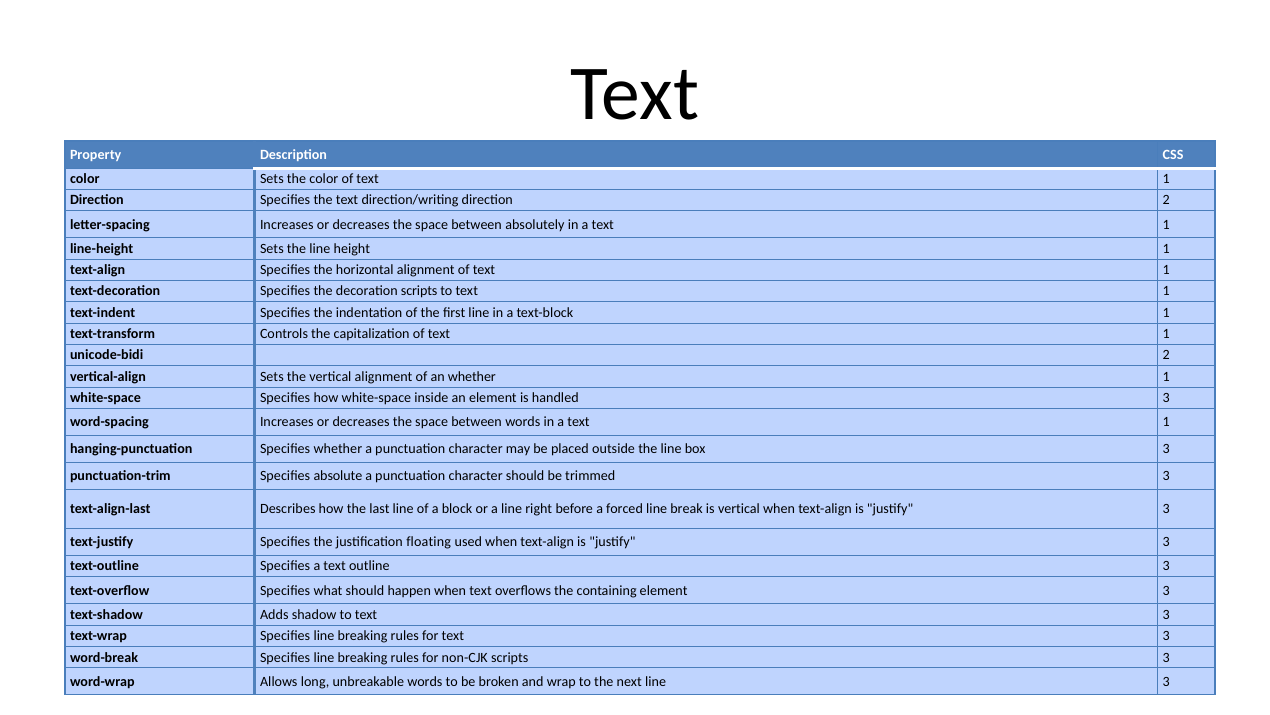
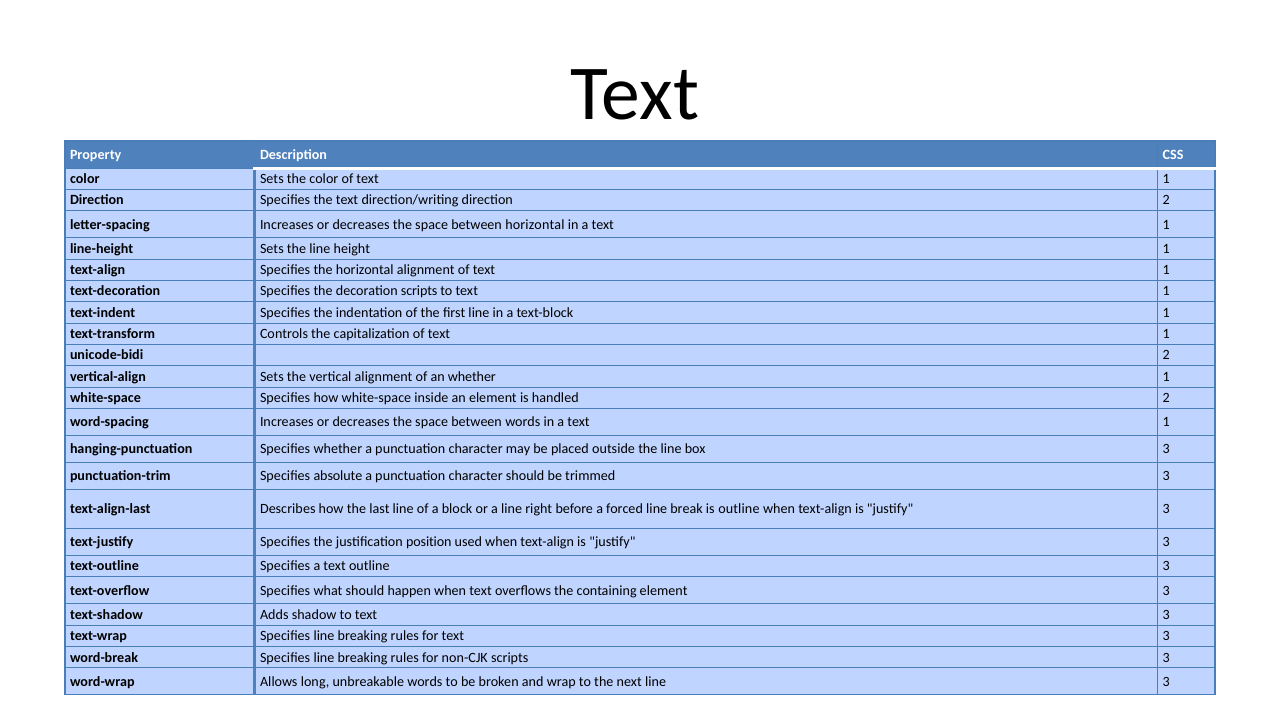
between absolutely: absolutely -> horizontal (535, 224)
handled 3: 3 -> 2 (1166, 398)
is vertical: vertical -> outline (739, 509)
floating: floating -> position (429, 542)
